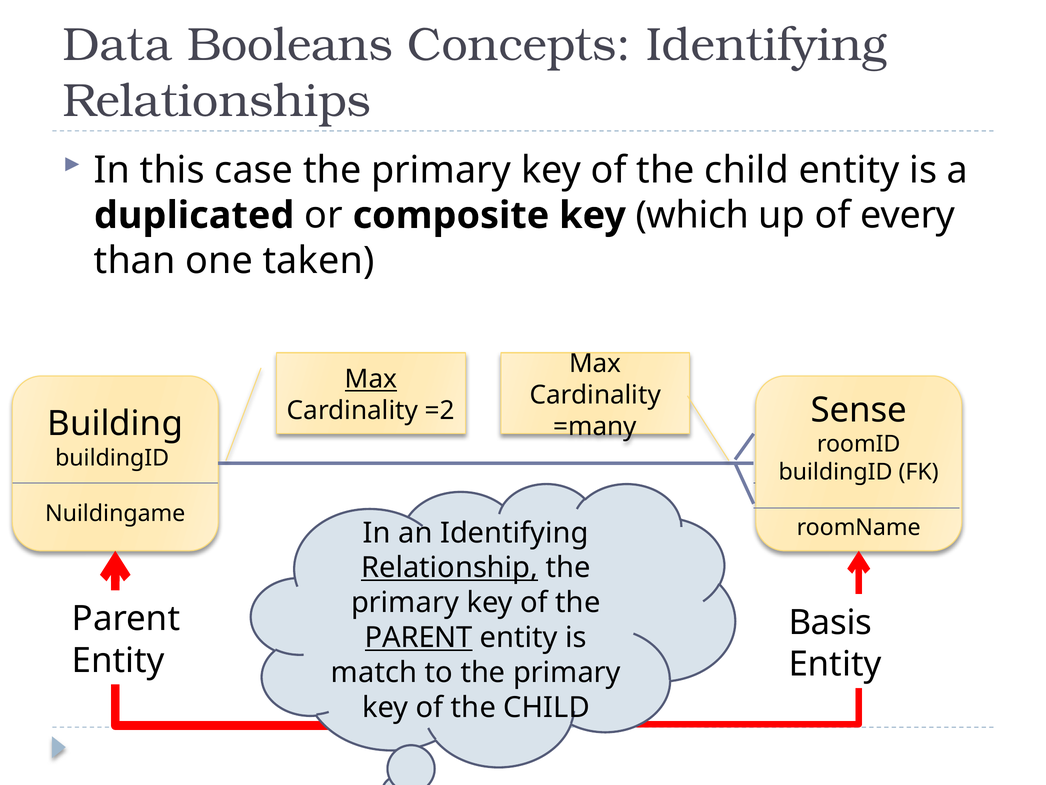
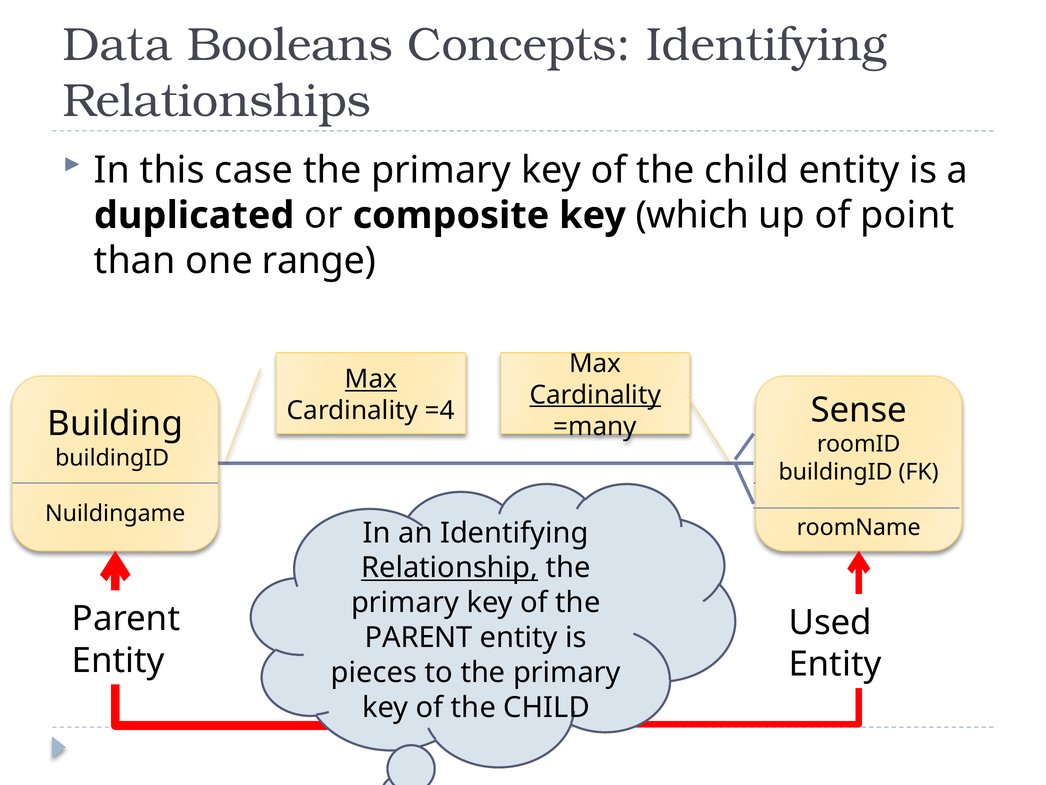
every: every -> point (907, 215)
taken: taken -> range (319, 261)
Cardinality underline: none -> present (595, 395)
=2: =2 -> =4 (440, 410)
Basis: Basis -> Used (830, 622)
PARENT underline: present -> none (419, 637)
match: match -> pieces (374, 672)
